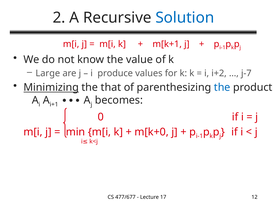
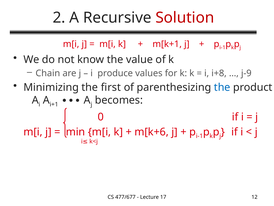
Solution colour: blue -> red (185, 18)
Large: Large -> Chain (48, 73)
i+2: i+2 -> i+8 (219, 73)
j-7: j-7 -> j-9 (246, 73)
Minimizing underline: present -> none (51, 87)
that: that -> first (111, 87)
m[k+0: m[k+0 -> m[k+6 (152, 132)
